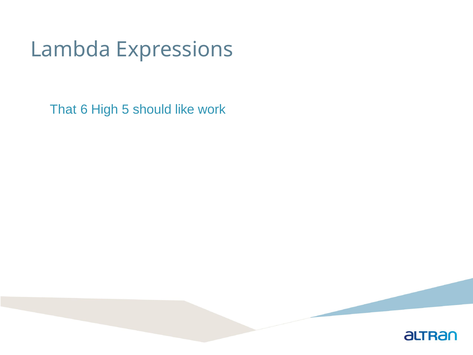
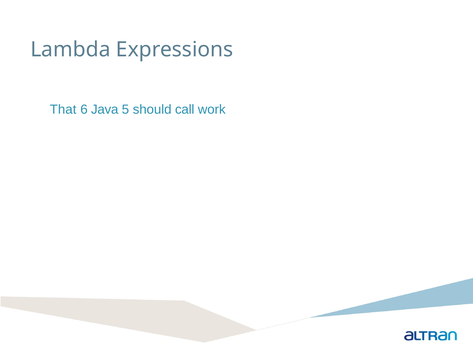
High: High -> Java (105, 109)
like: like -> call (185, 109)
